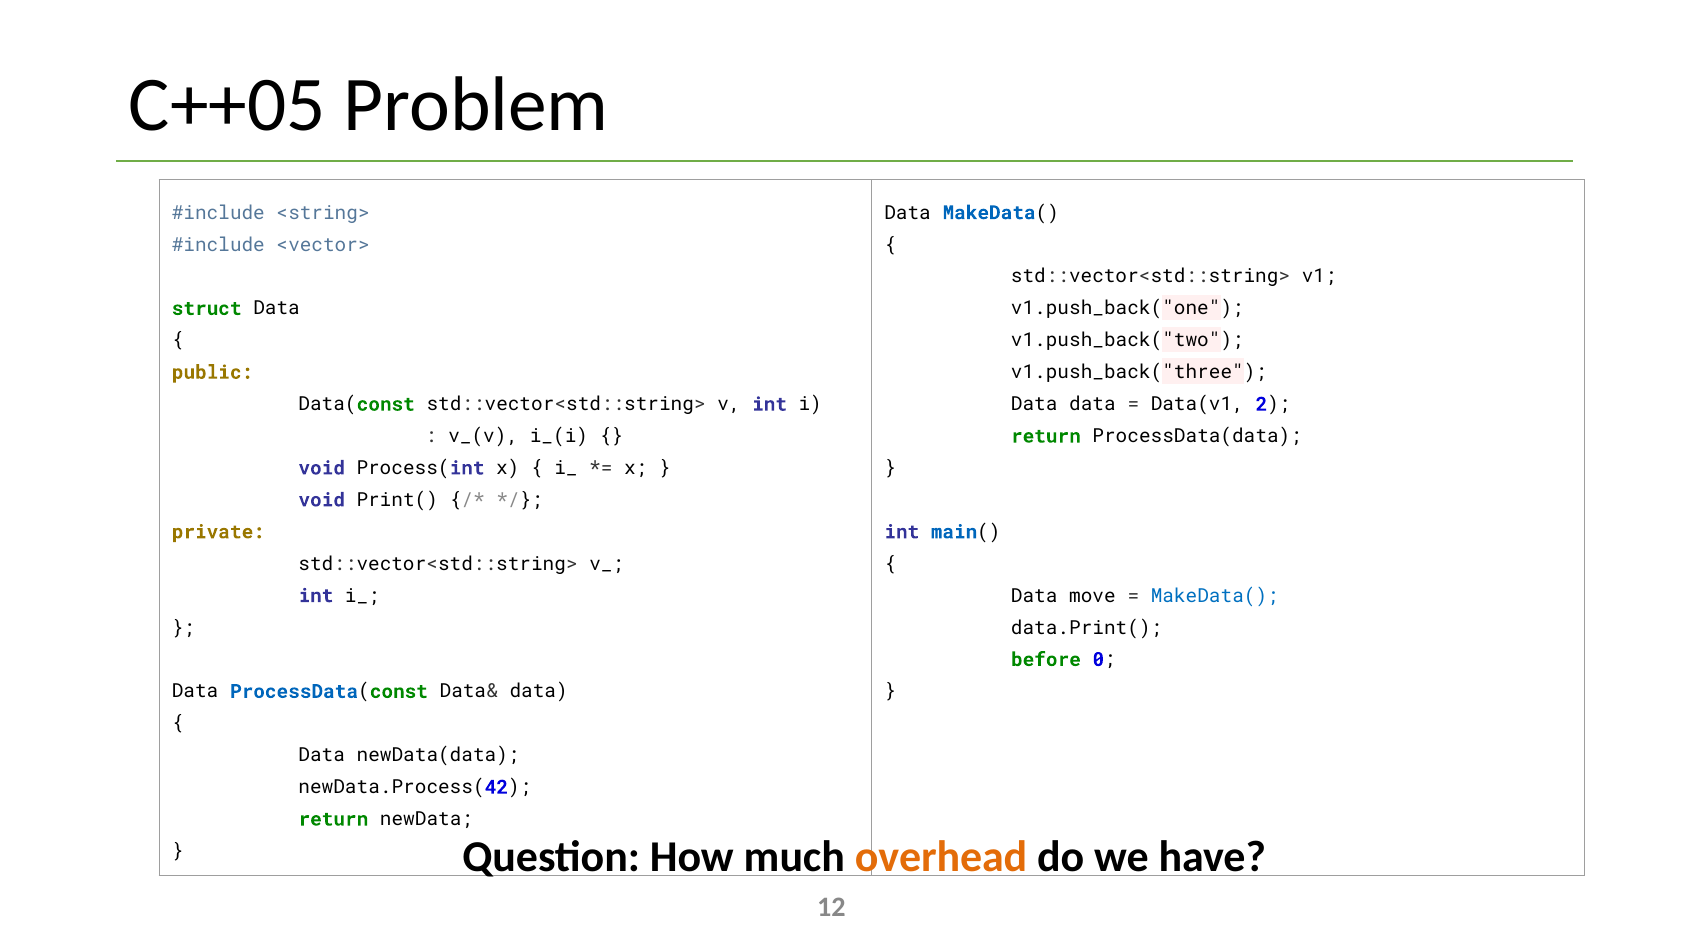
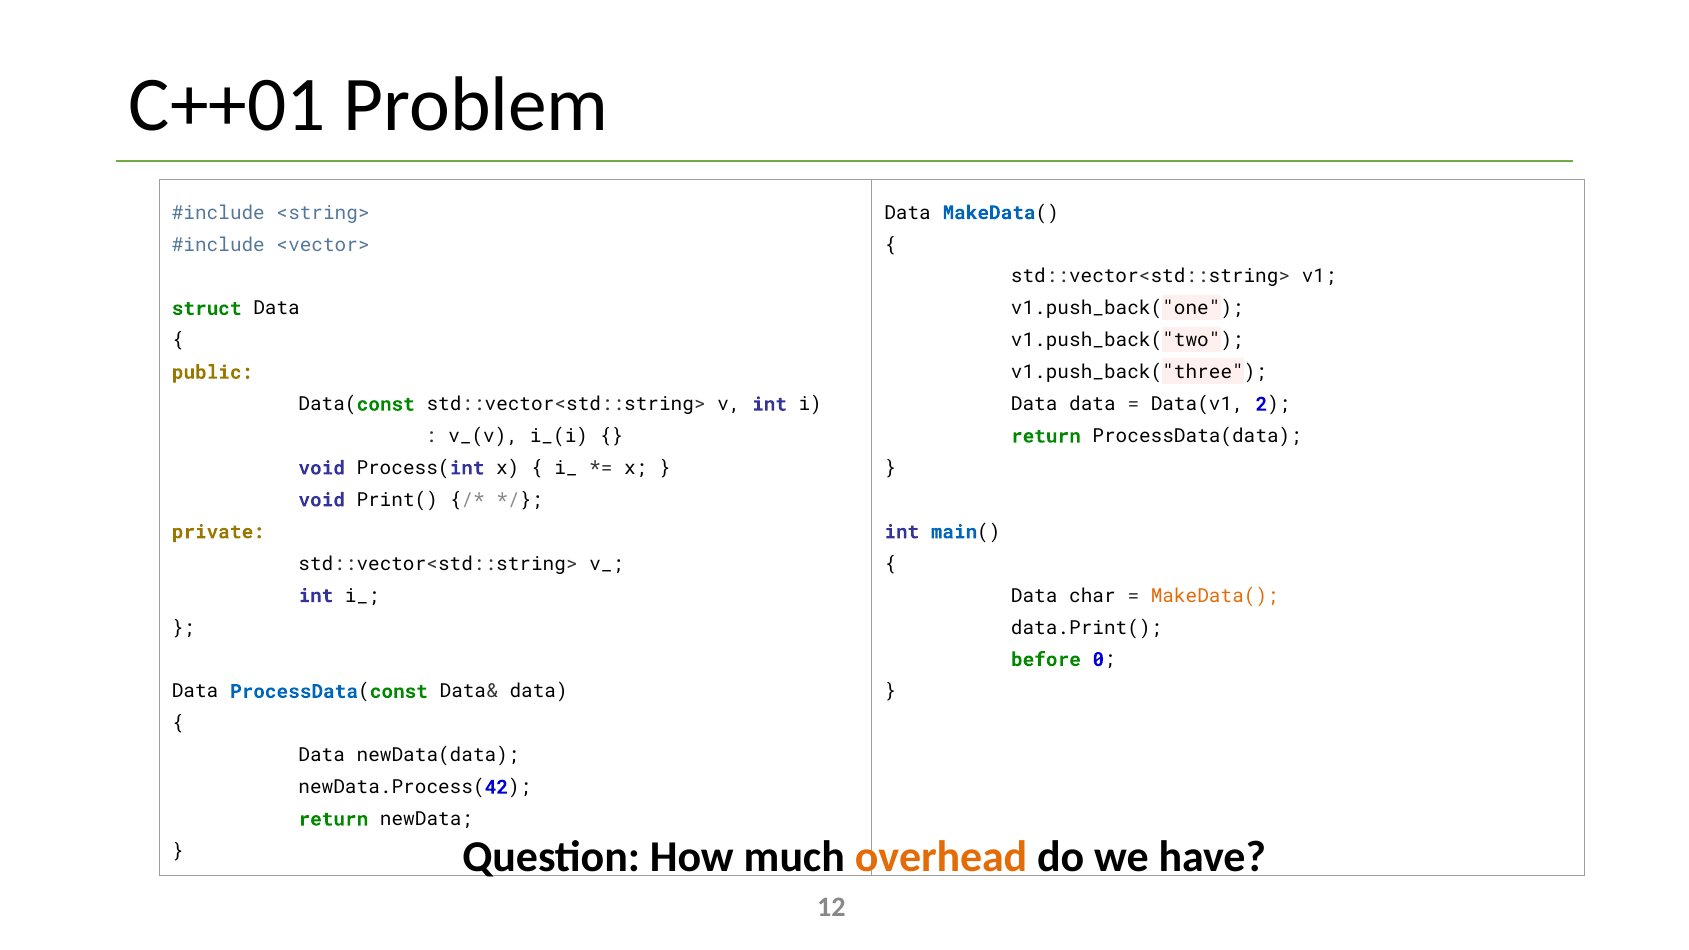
C++05: C++05 -> C++01 (227, 105)
move: move -> char (1092, 596)
MakeData( colour: blue -> orange (1215, 596)
